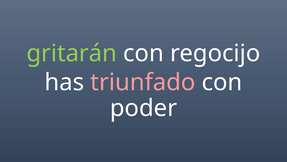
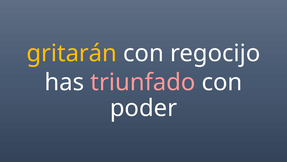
gritarán colour: light green -> yellow (72, 53)
